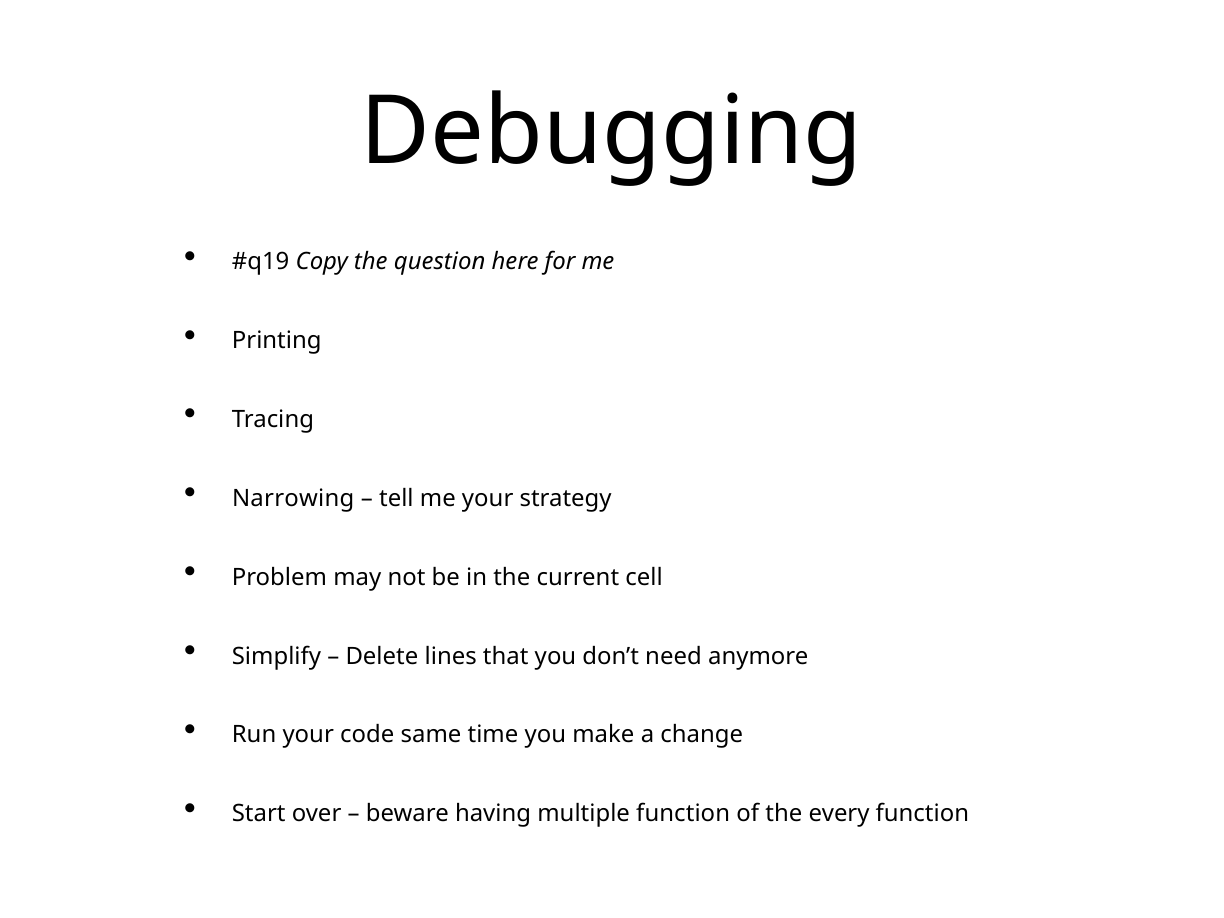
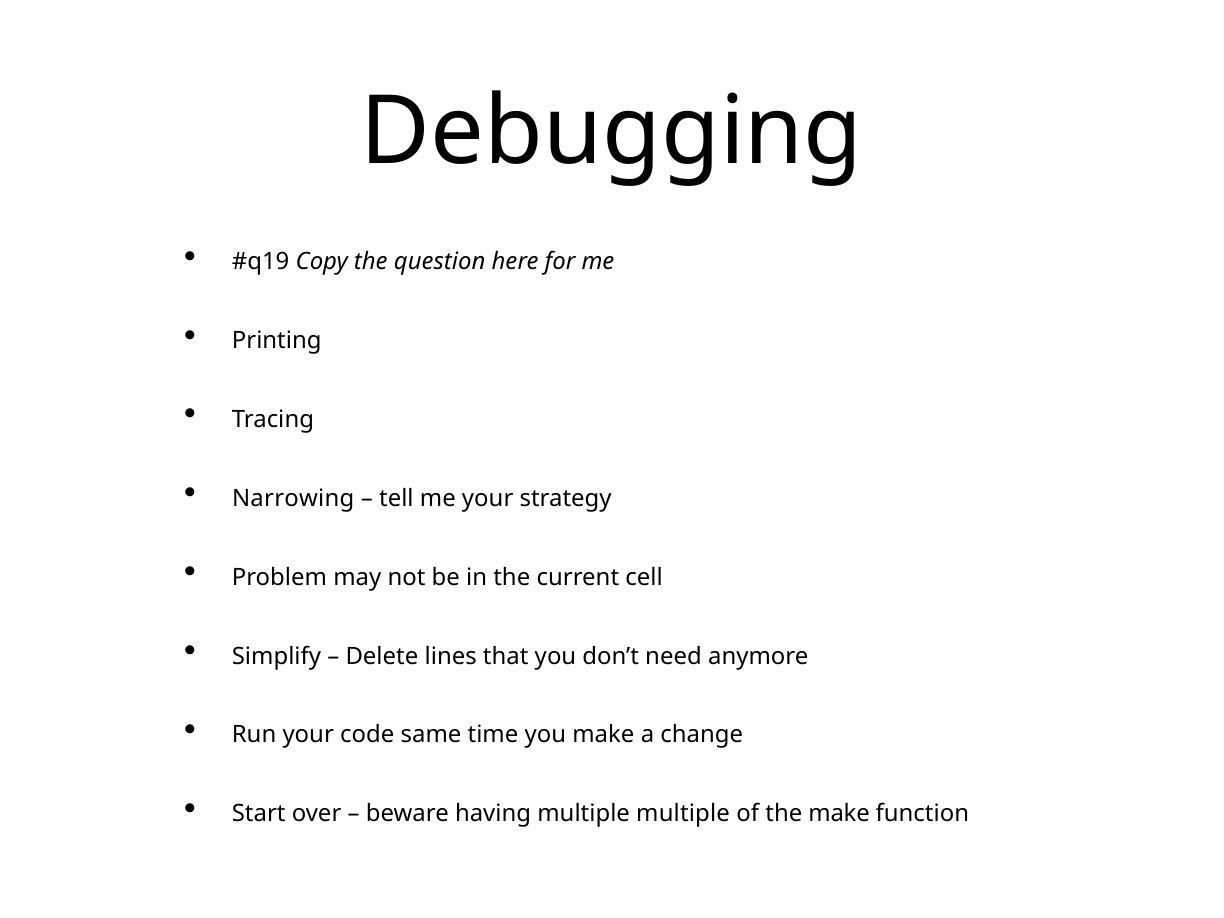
multiple function: function -> multiple (683, 814)
the every: every -> make (839, 814)
